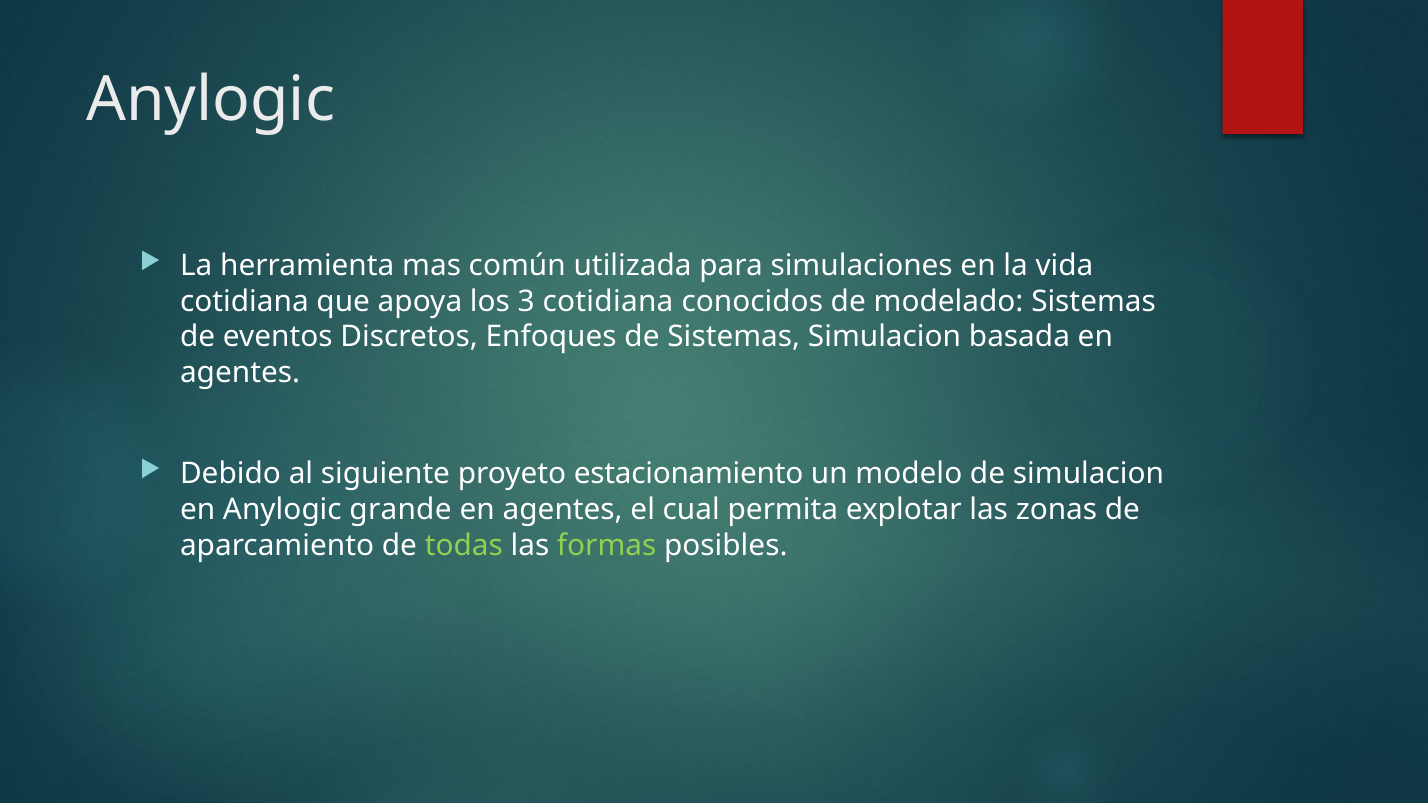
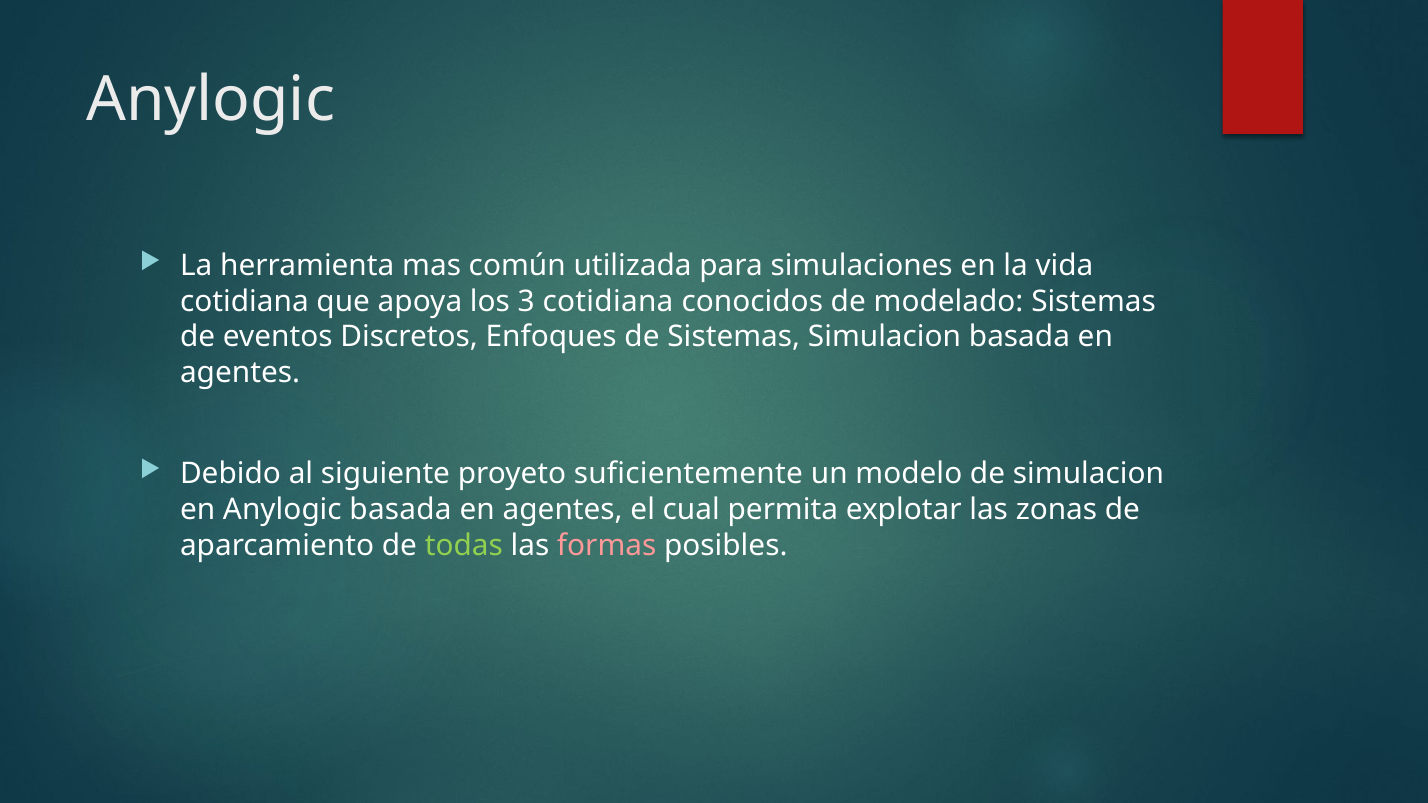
estacionamiento: estacionamiento -> suficientemente (688, 474)
Anylogic grande: grande -> basada (401, 510)
formas colour: light green -> pink (607, 546)
